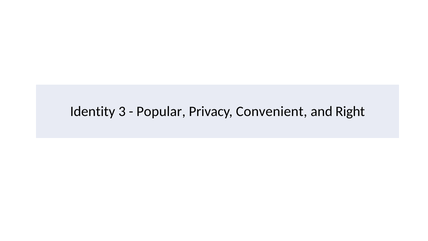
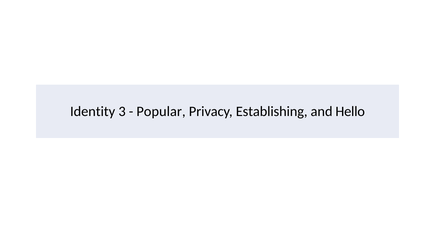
Convenient: Convenient -> Establishing (272, 111)
Right: Right -> Hello (350, 111)
